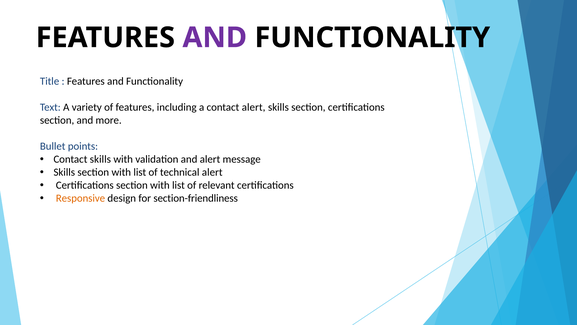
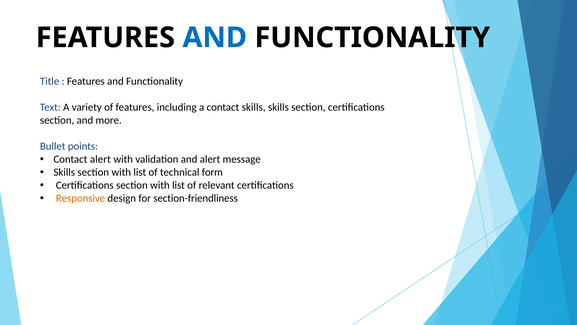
AND colour: purple -> blue (215, 38)
contact alert: alert -> skills (254, 107)
Contact skills: skills -> alert (100, 159)
technical alert: alert -> form (212, 172)
